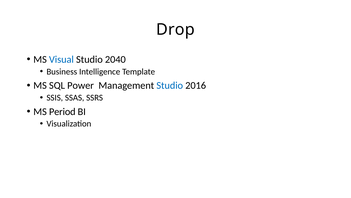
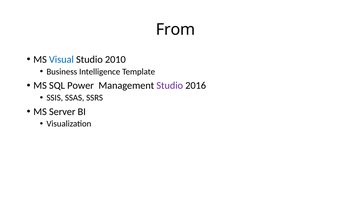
Drop: Drop -> From (176, 29)
2040: 2040 -> 2010 (115, 59)
Studio colour: blue -> purple (170, 85)
Period: Period -> Server (62, 111)
